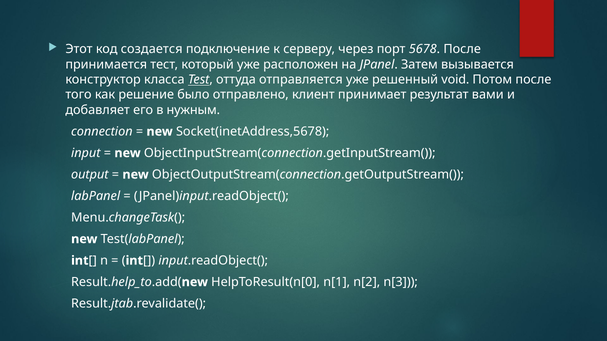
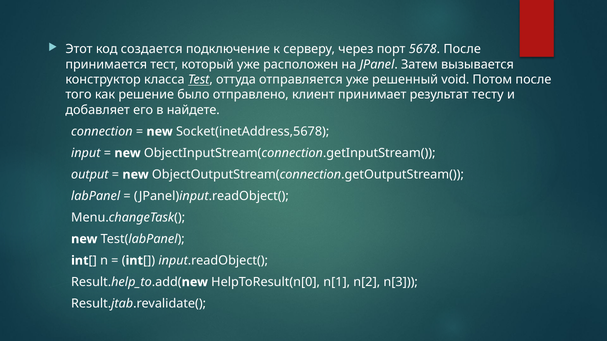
вами: вами -> тесту (488, 95)
нужным: нужным -> найдете (193, 110)
